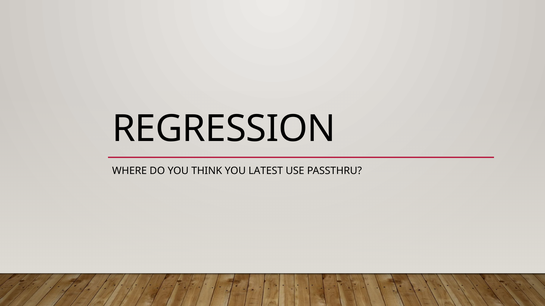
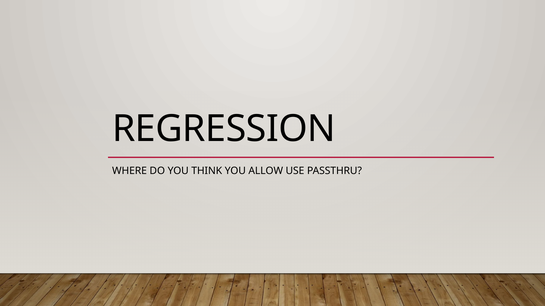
LATEST: LATEST -> ALLOW (266, 171)
